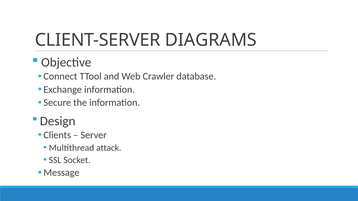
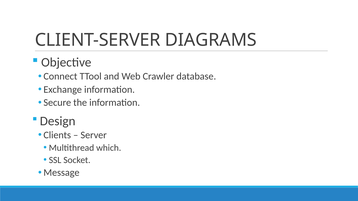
attack: attack -> which (109, 148)
